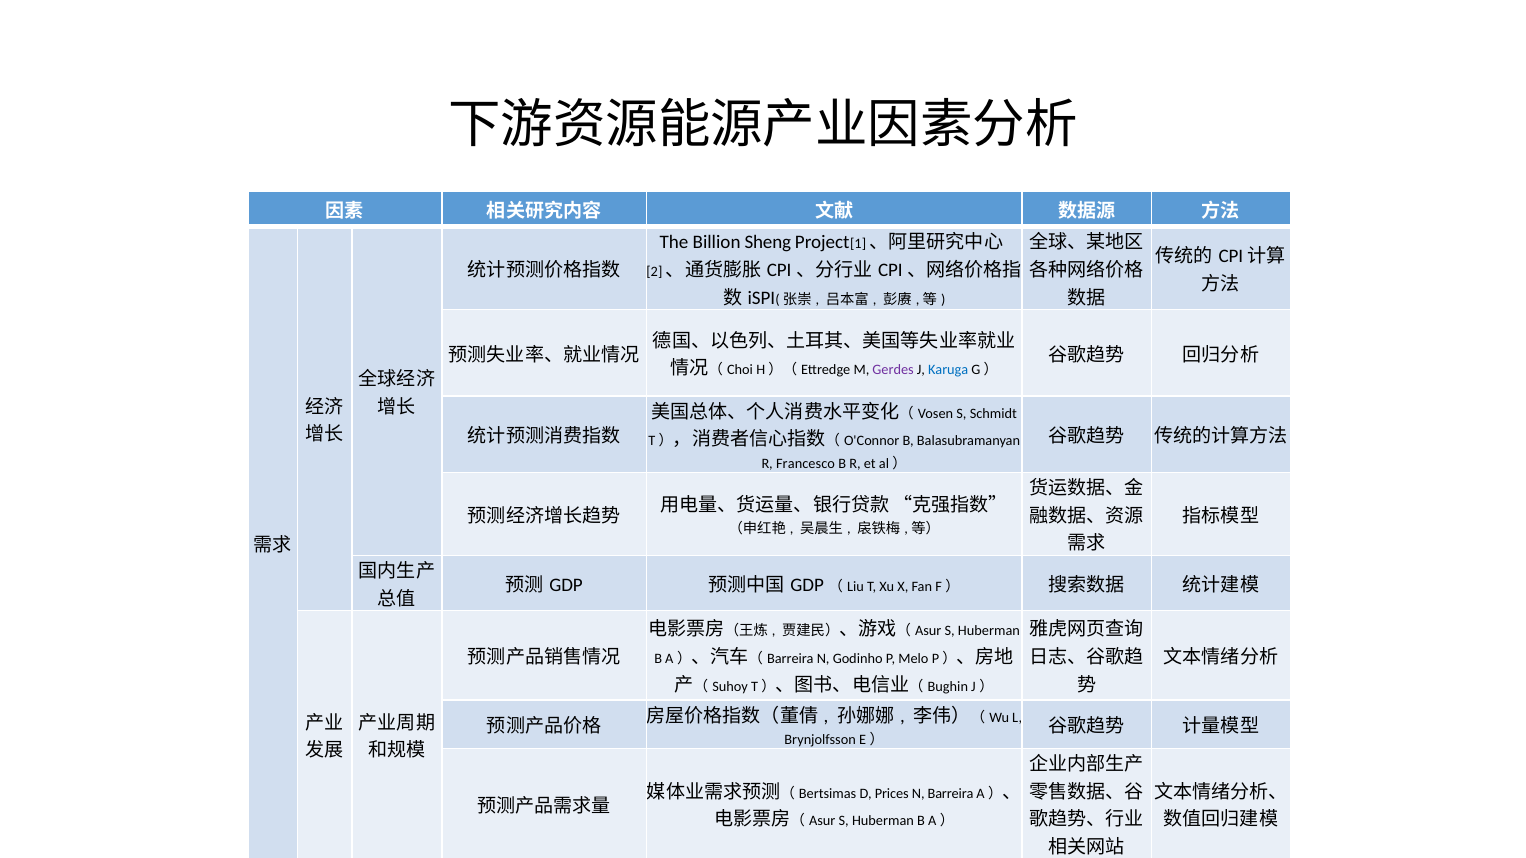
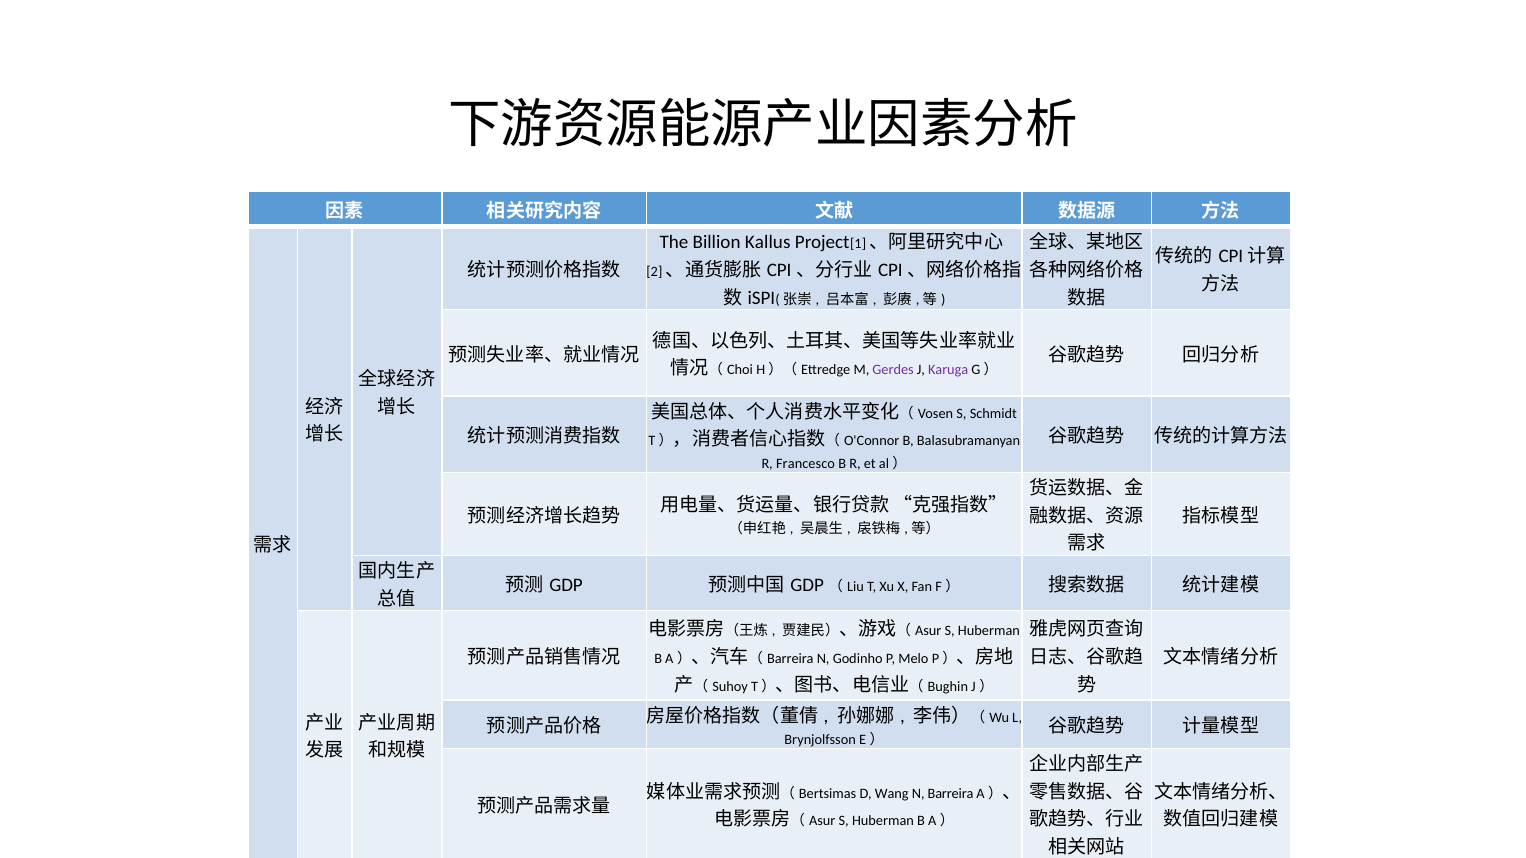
Sheng: Sheng -> Kallus (768, 243)
Karuga colour: blue -> purple (948, 370)
Prices: Prices -> Wang (892, 794)
